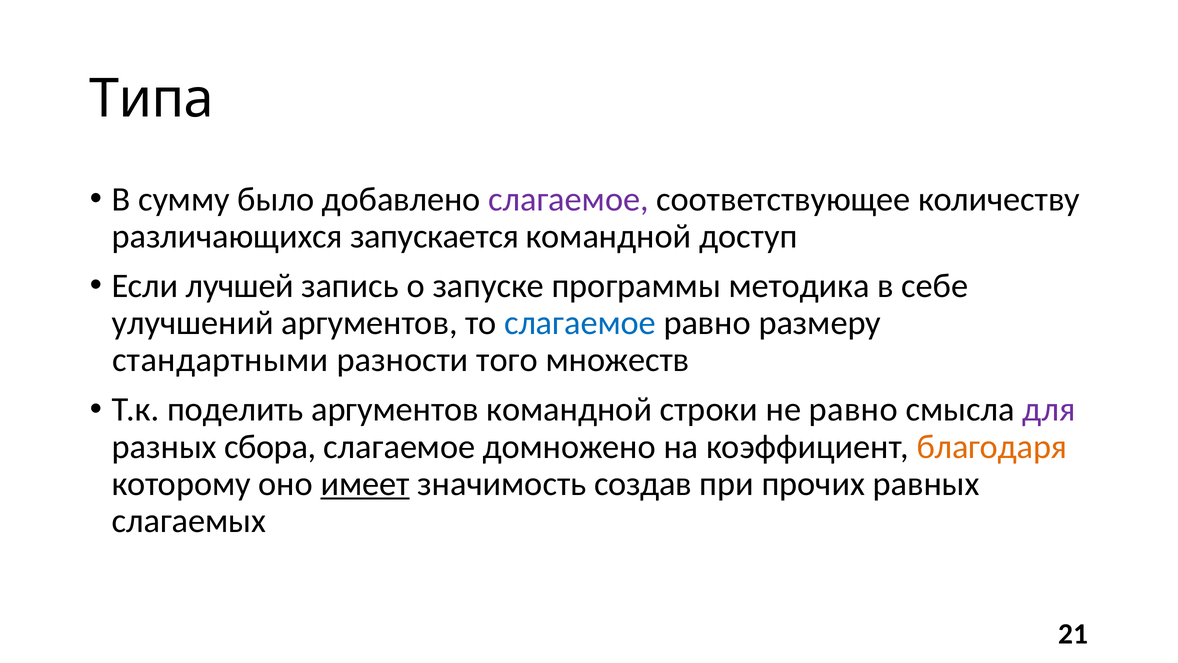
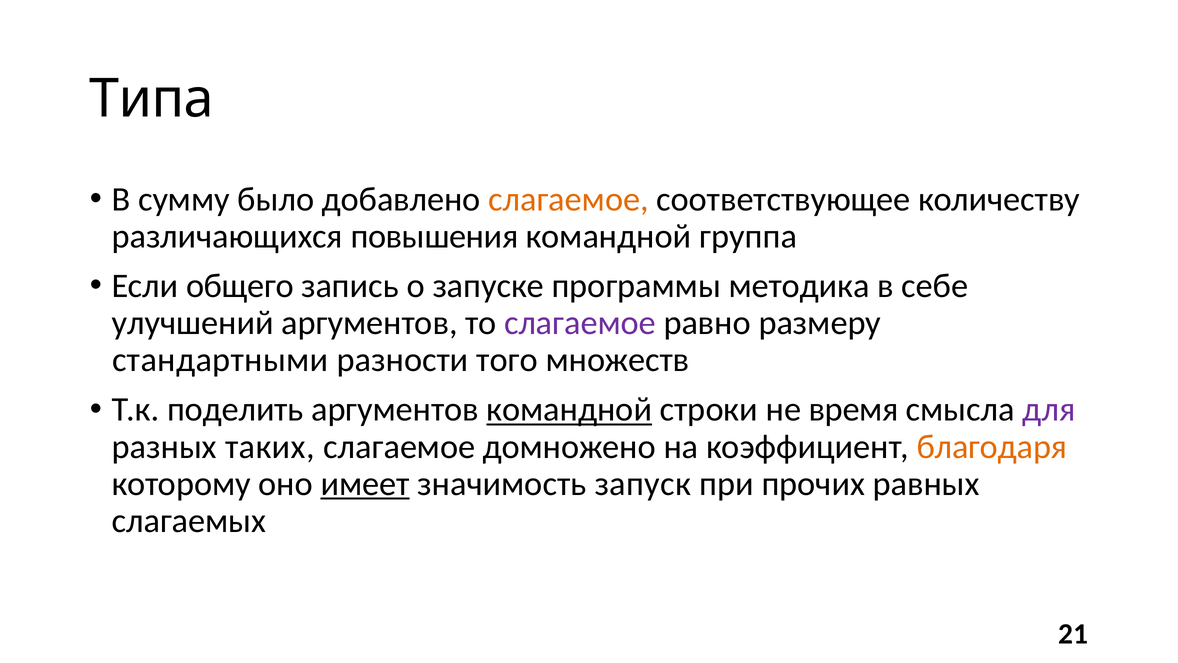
слагаемое colour: purple -> orange (569, 199)
запускается: запускается -> повышения (435, 236)
доступ: доступ -> группа (748, 236)
лучшей: лучшей -> общего (240, 286)
слагаемое colour: blue -> purple (580, 323)
командной underline: none -> present (569, 409)
не равно: равно -> время (854, 409)
сбора: сбора -> таких (270, 446)
создав: создав -> запуск (643, 484)
